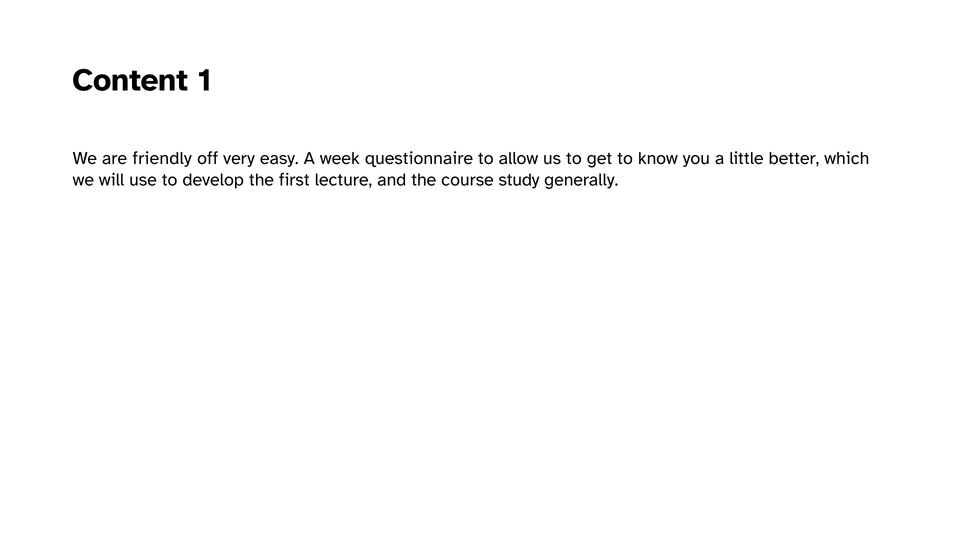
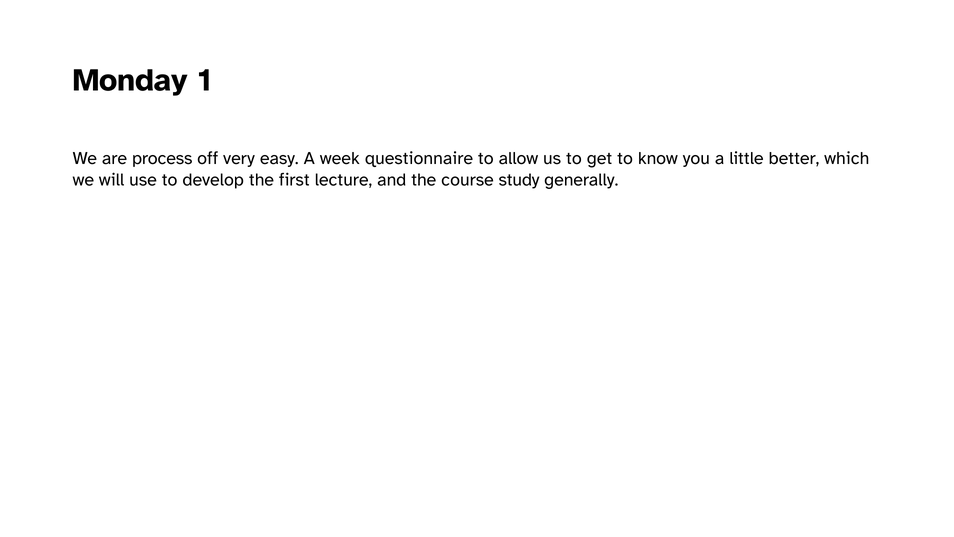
Content: Content -> Monday (130, 80)
friendly: friendly -> process (162, 158)
